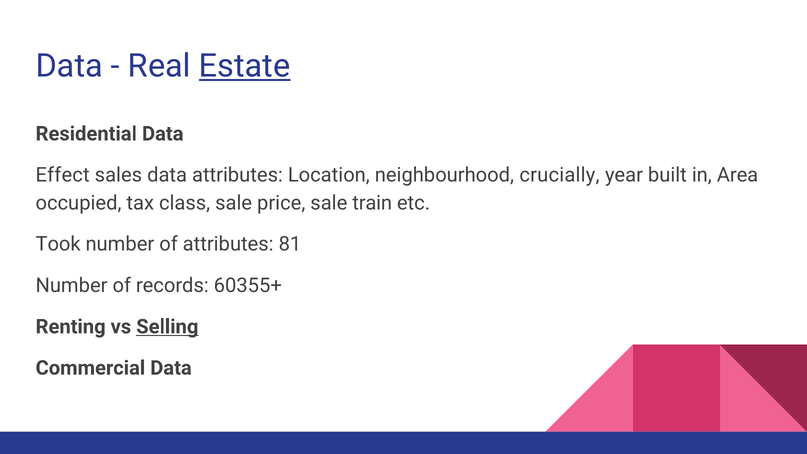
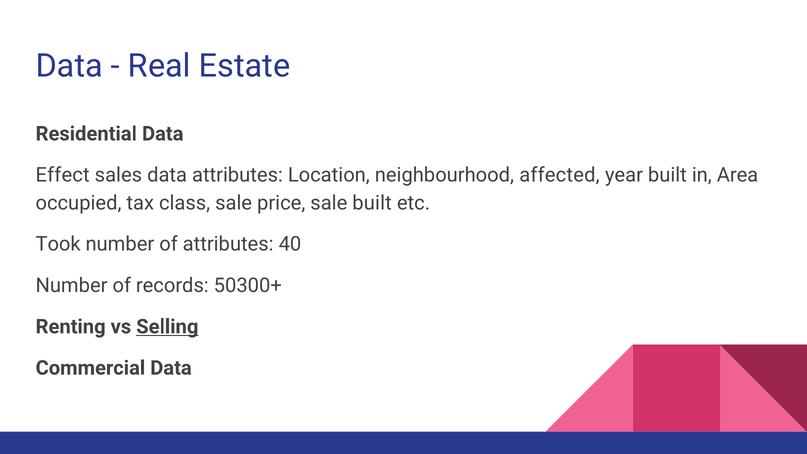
Estate underline: present -> none (245, 66)
crucially: crucially -> affected (559, 175)
sale train: train -> built (372, 203)
81: 81 -> 40 (290, 244)
60355+: 60355+ -> 50300+ (248, 285)
